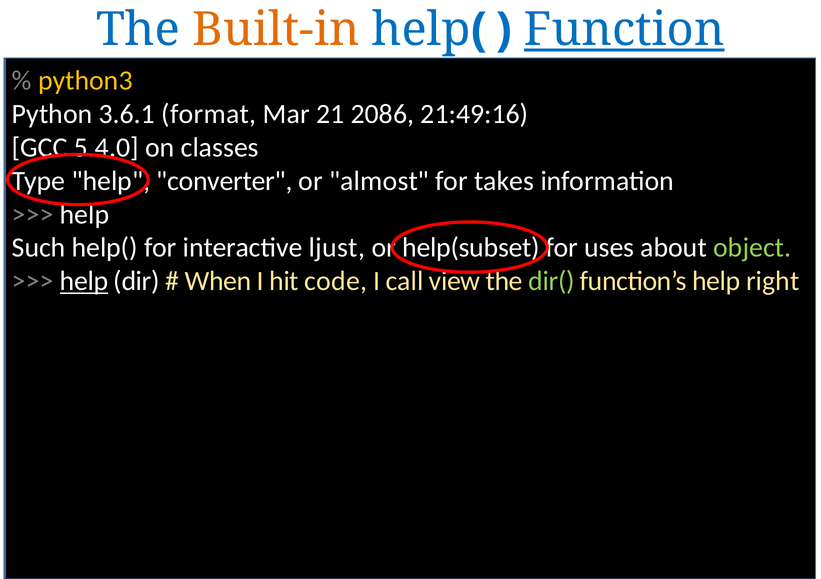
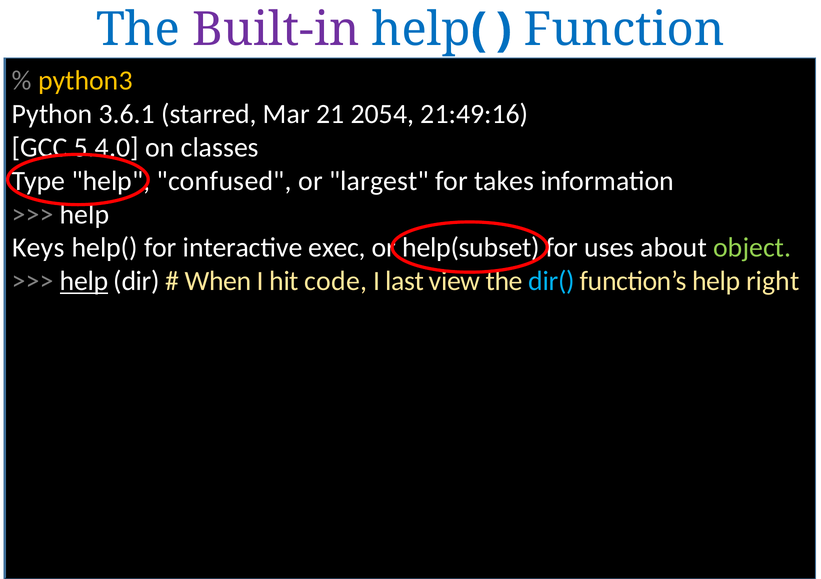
Built-in colour: orange -> purple (276, 30)
Function underline: present -> none (624, 30)
format: format -> starred (209, 114)
2086: 2086 -> 2054 (382, 114)
converter: converter -> confused (224, 181)
almost: almost -> largest (379, 181)
Such: Such -> Keys (38, 248)
ljust: ljust -> exec (337, 248)
call: call -> last (405, 281)
dir( colour: light green -> light blue (551, 281)
